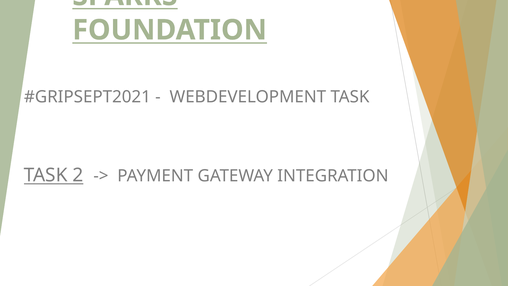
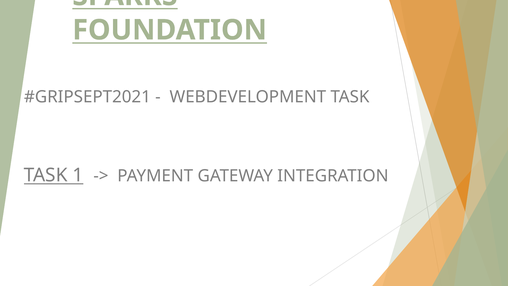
2: 2 -> 1 (78, 175)
